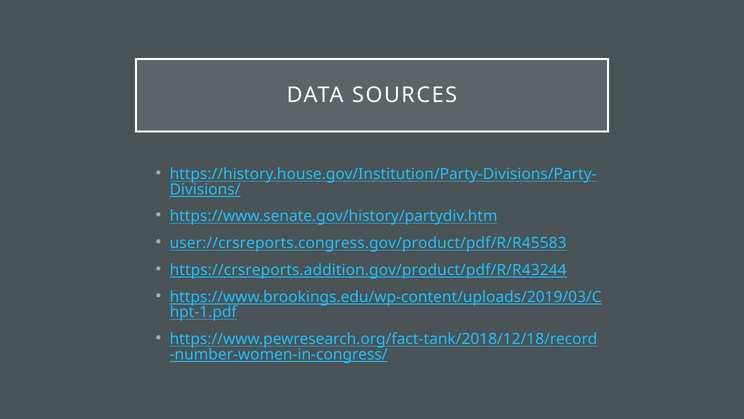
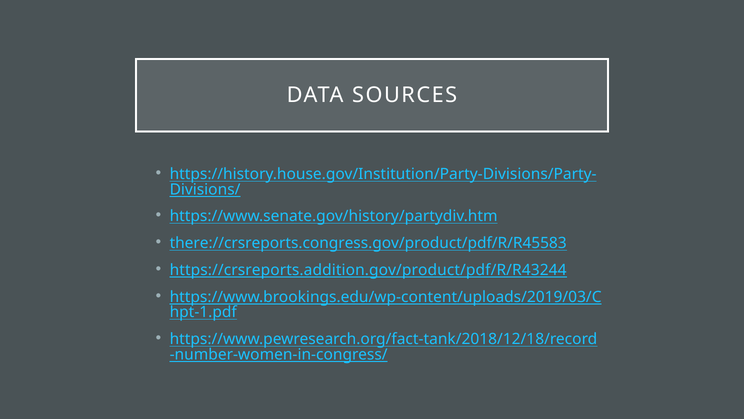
user://crsreports.congress.gov/product/pdf/R/R45583: user://crsreports.congress.gov/product/pdf/R/R45583 -> there://crsreports.congress.gov/product/pdf/R/R45583 (368, 243)
